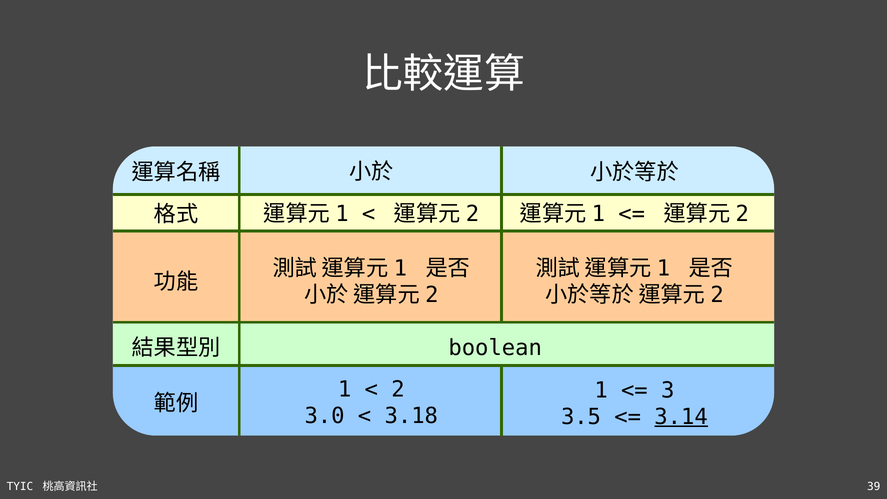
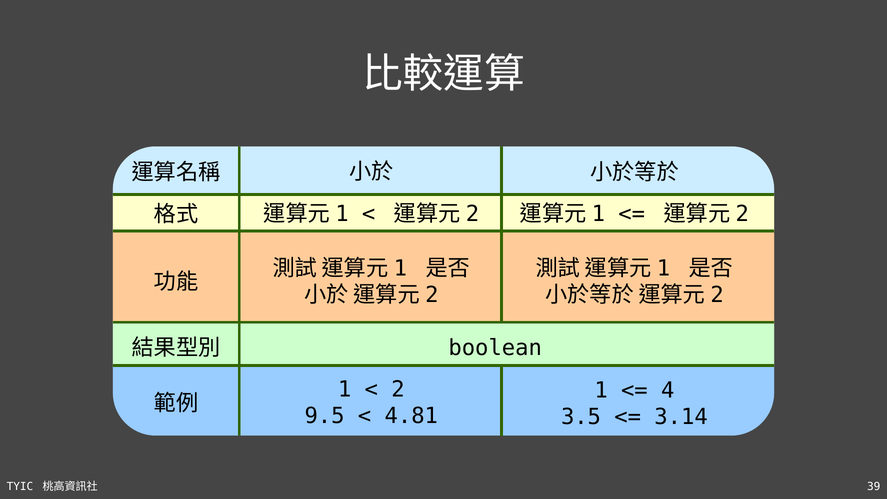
3: 3 -> 4 (668, 390)
3.0: 3.0 -> 9.5 (325, 416)
3.18: 3.18 -> 4.81 (411, 416)
3.14 underline: present -> none (681, 417)
